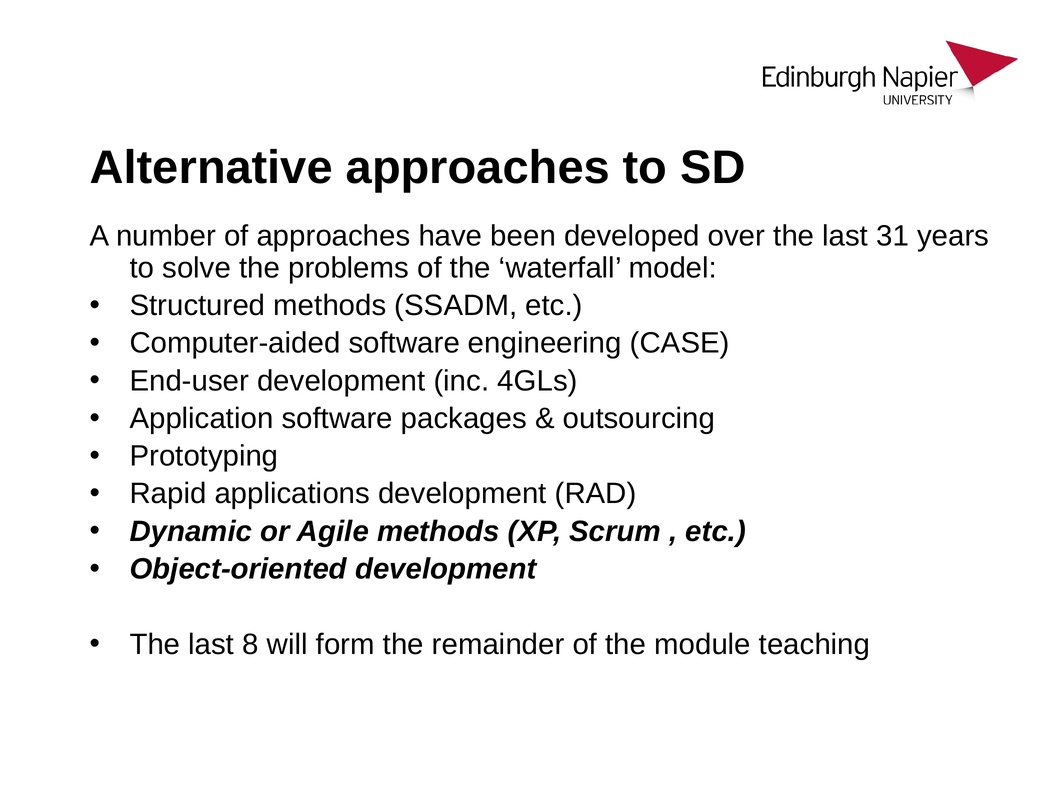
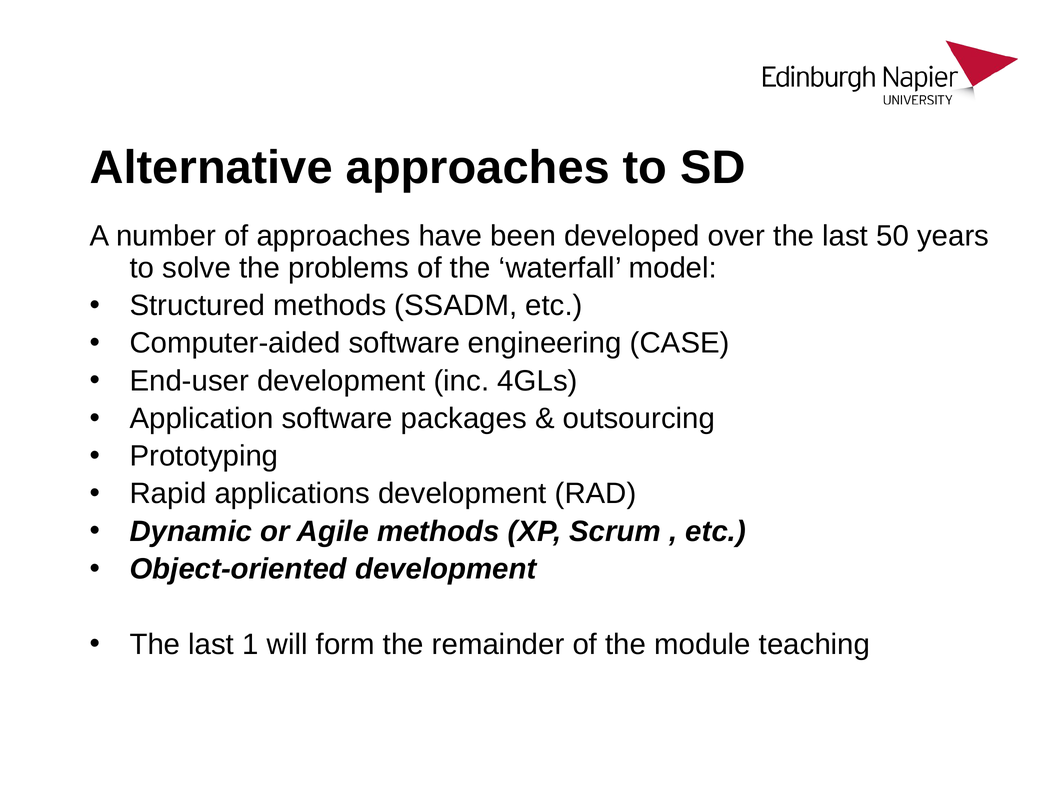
31: 31 -> 50 (893, 236)
8: 8 -> 1 (251, 644)
